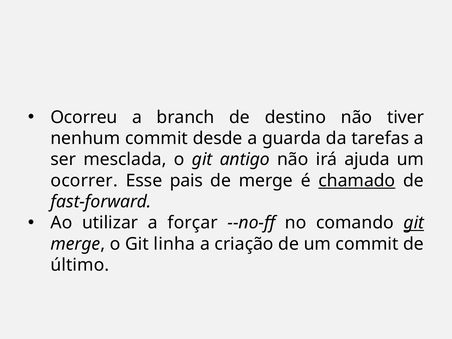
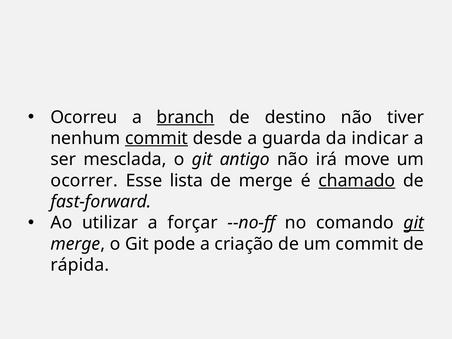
branch underline: none -> present (186, 117)
commit underline: none -> present (156, 138)
tarefas: tarefas -> indicar (380, 138)
ajuda: ajuda -> move (367, 160)
pais: pais -> lista (186, 181)
linha: linha -> pode (174, 244)
último: último -> rápida (80, 265)
